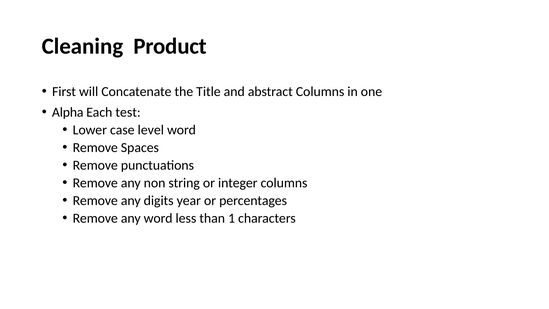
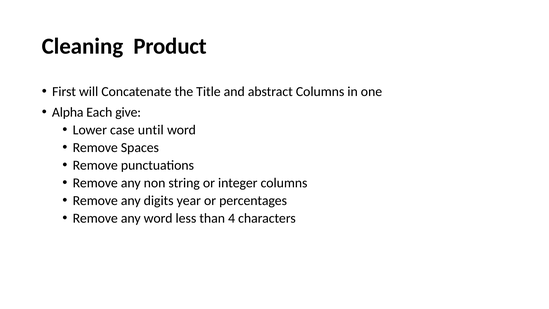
test: test -> give (128, 112)
level: level -> until (151, 130)
1: 1 -> 4 (232, 218)
